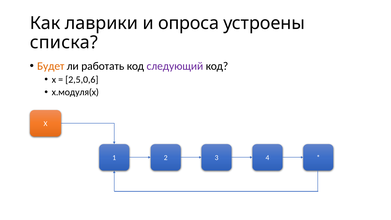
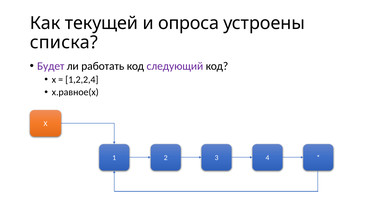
лаврики: лаврики -> текущей (101, 23)
Будет colour: orange -> purple (51, 66)
2,5,0,6: 2,5,0,6 -> 1,2,2,4 (82, 80)
x.модуля(x: x.модуля(x -> x.равное(x (75, 92)
